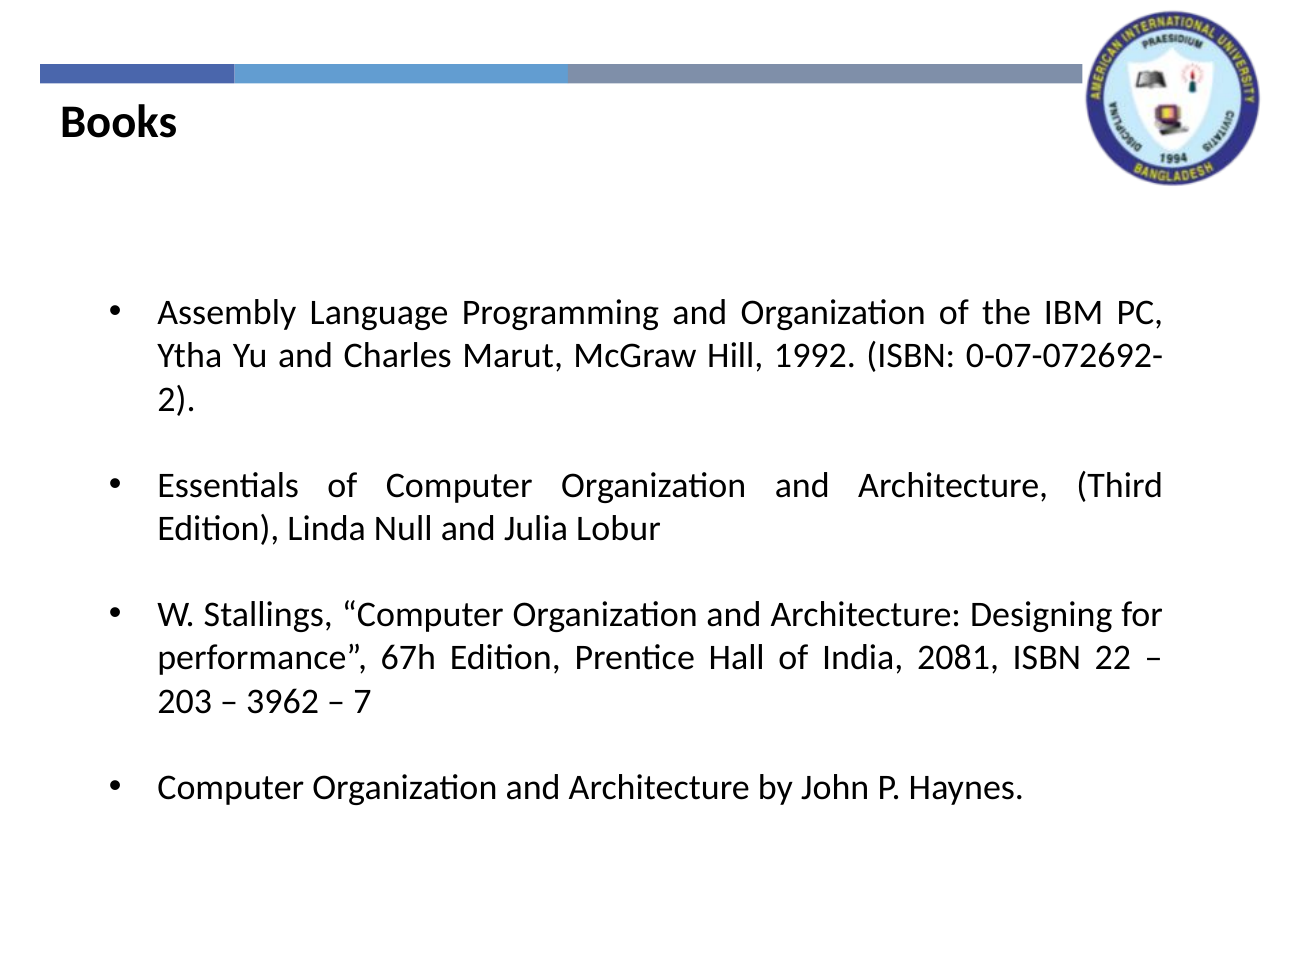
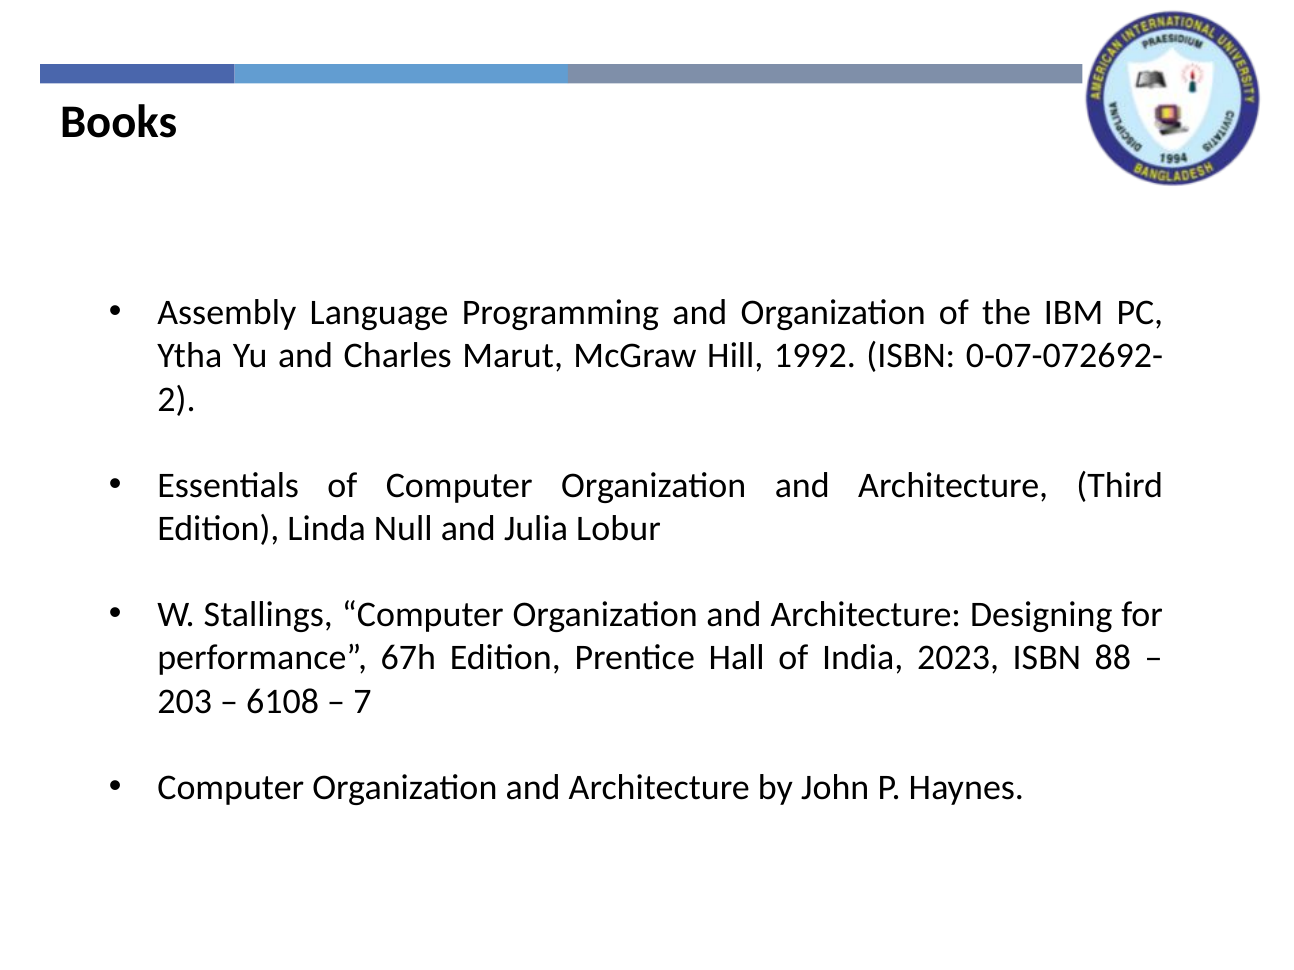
2081: 2081 -> 2023 (958, 658)
22: 22 -> 88 (1113, 658)
3962: 3962 -> 6108 (283, 702)
